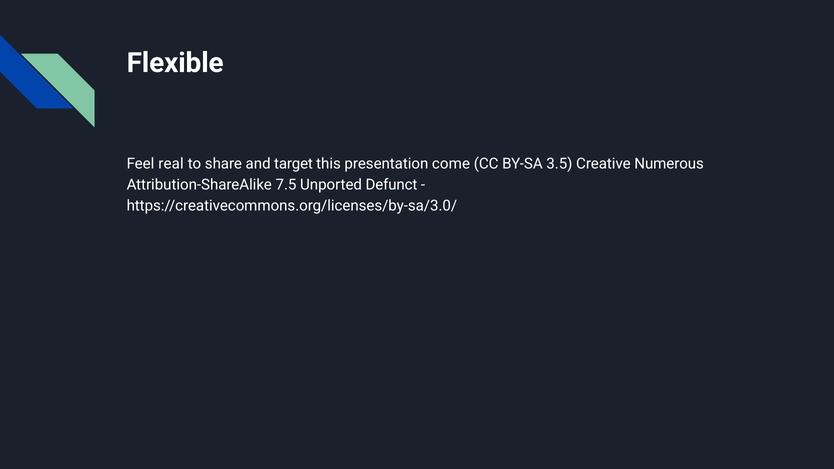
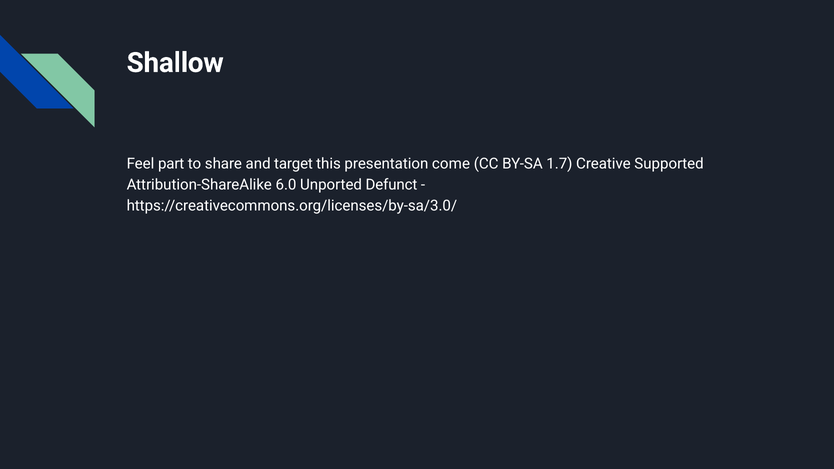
Flexible: Flexible -> Shallow (175, 63)
real: real -> part (171, 164)
3.5: 3.5 -> 1.7 (559, 164)
Numerous: Numerous -> Supported (669, 164)
7.5: 7.5 -> 6.0 (286, 185)
